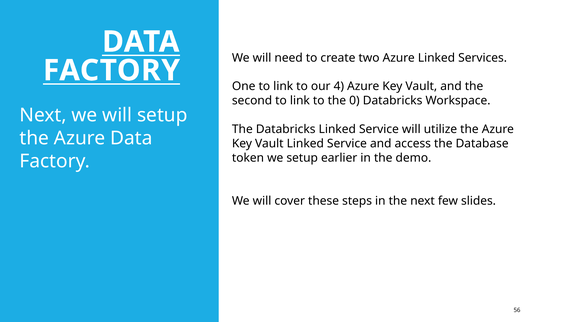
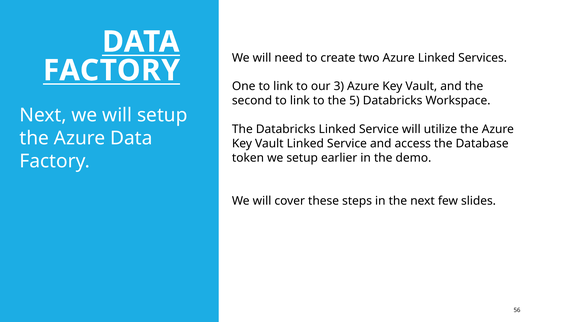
4: 4 -> 3 (339, 86)
0: 0 -> 5 (354, 101)
